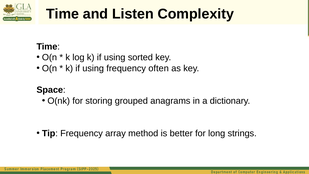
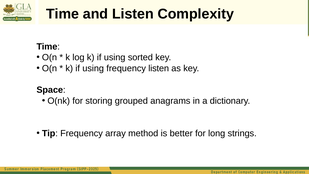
frequency often: often -> listen (159, 68)
